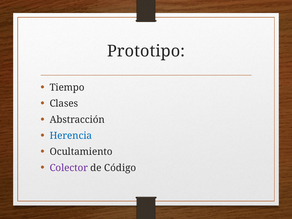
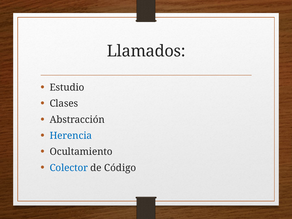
Prototipo: Prototipo -> Llamados (146, 51)
Tiempo: Tiempo -> Estudio (67, 88)
Colector colour: purple -> blue (69, 168)
